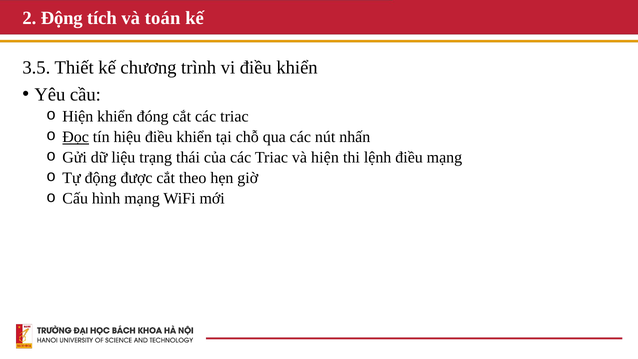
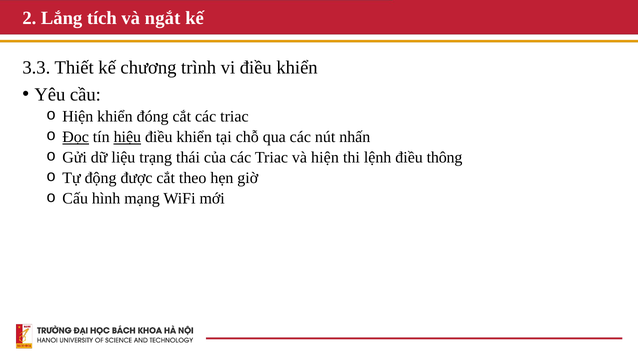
2 Động: Động -> Lắng (62, 18)
toán: toán -> ngắt (163, 18)
3.5: 3.5 -> 3.3 (36, 68)
hiệu underline: none -> present (127, 137)
điều mạng: mạng -> thông (445, 158)
